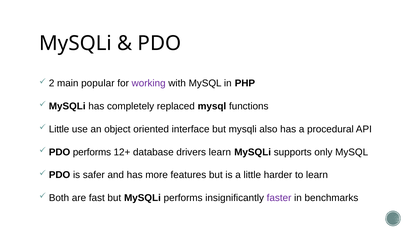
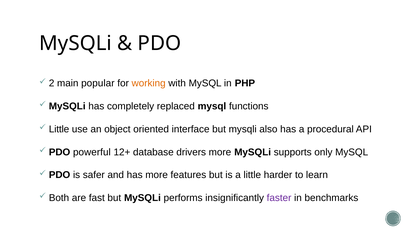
working colour: purple -> orange (149, 83)
PDO performs: performs -> powerful (92, 152)
drivers learn: learn -> more (220, 152)
